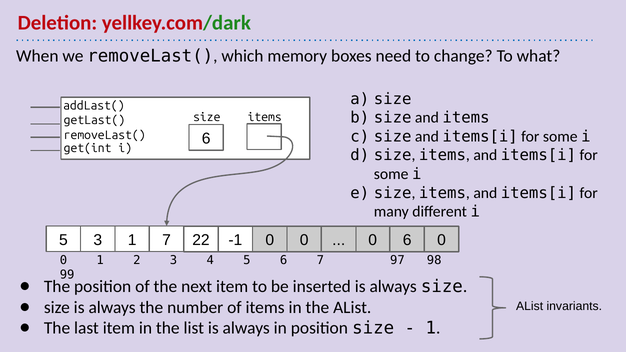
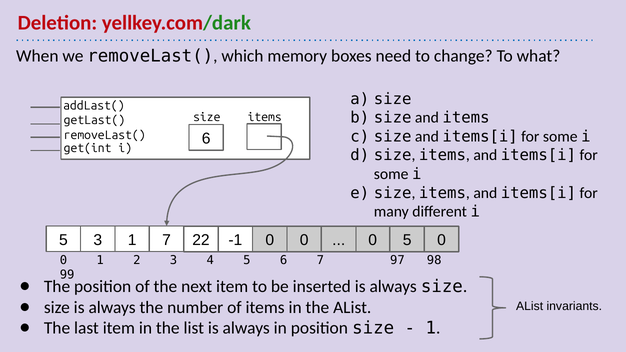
0 6: 6 -> 5 (407, 240)
